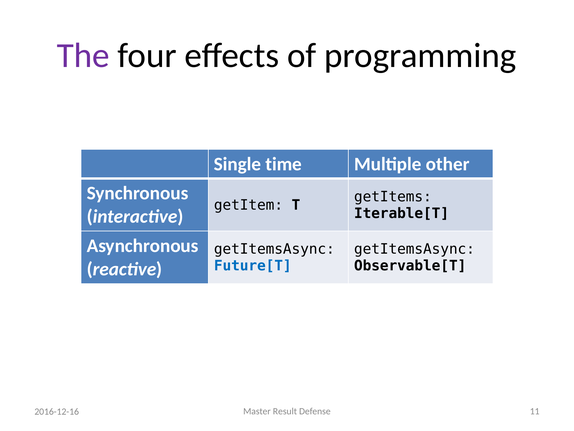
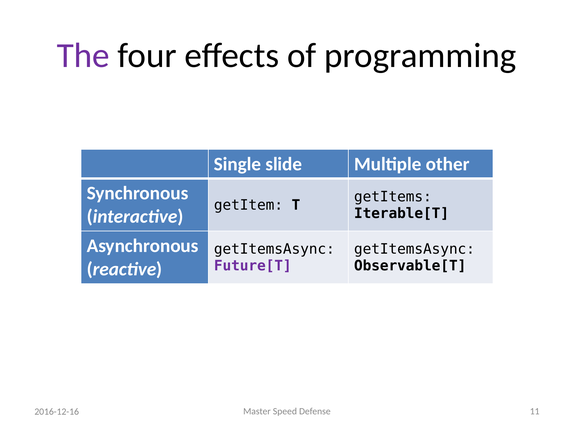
time: time -> slide (284, 164)
Future[T colour: blue -> purple (253, 266)
Result: Result -> Speed (285, 411)
